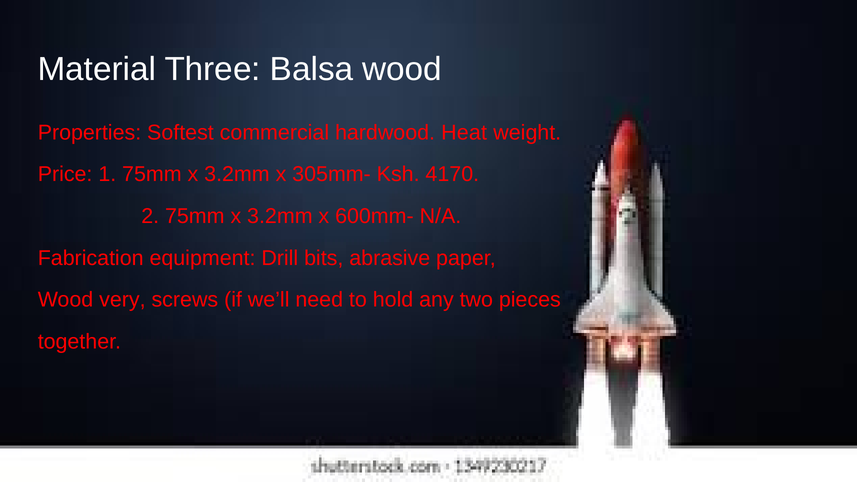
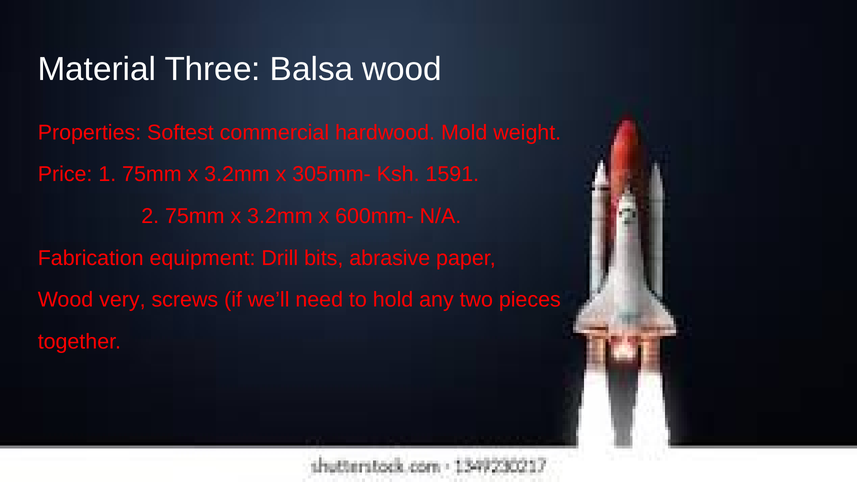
Heat: Heat -> Mold (464, 133)
4170: 4170 -> 1591 (452, 174)
